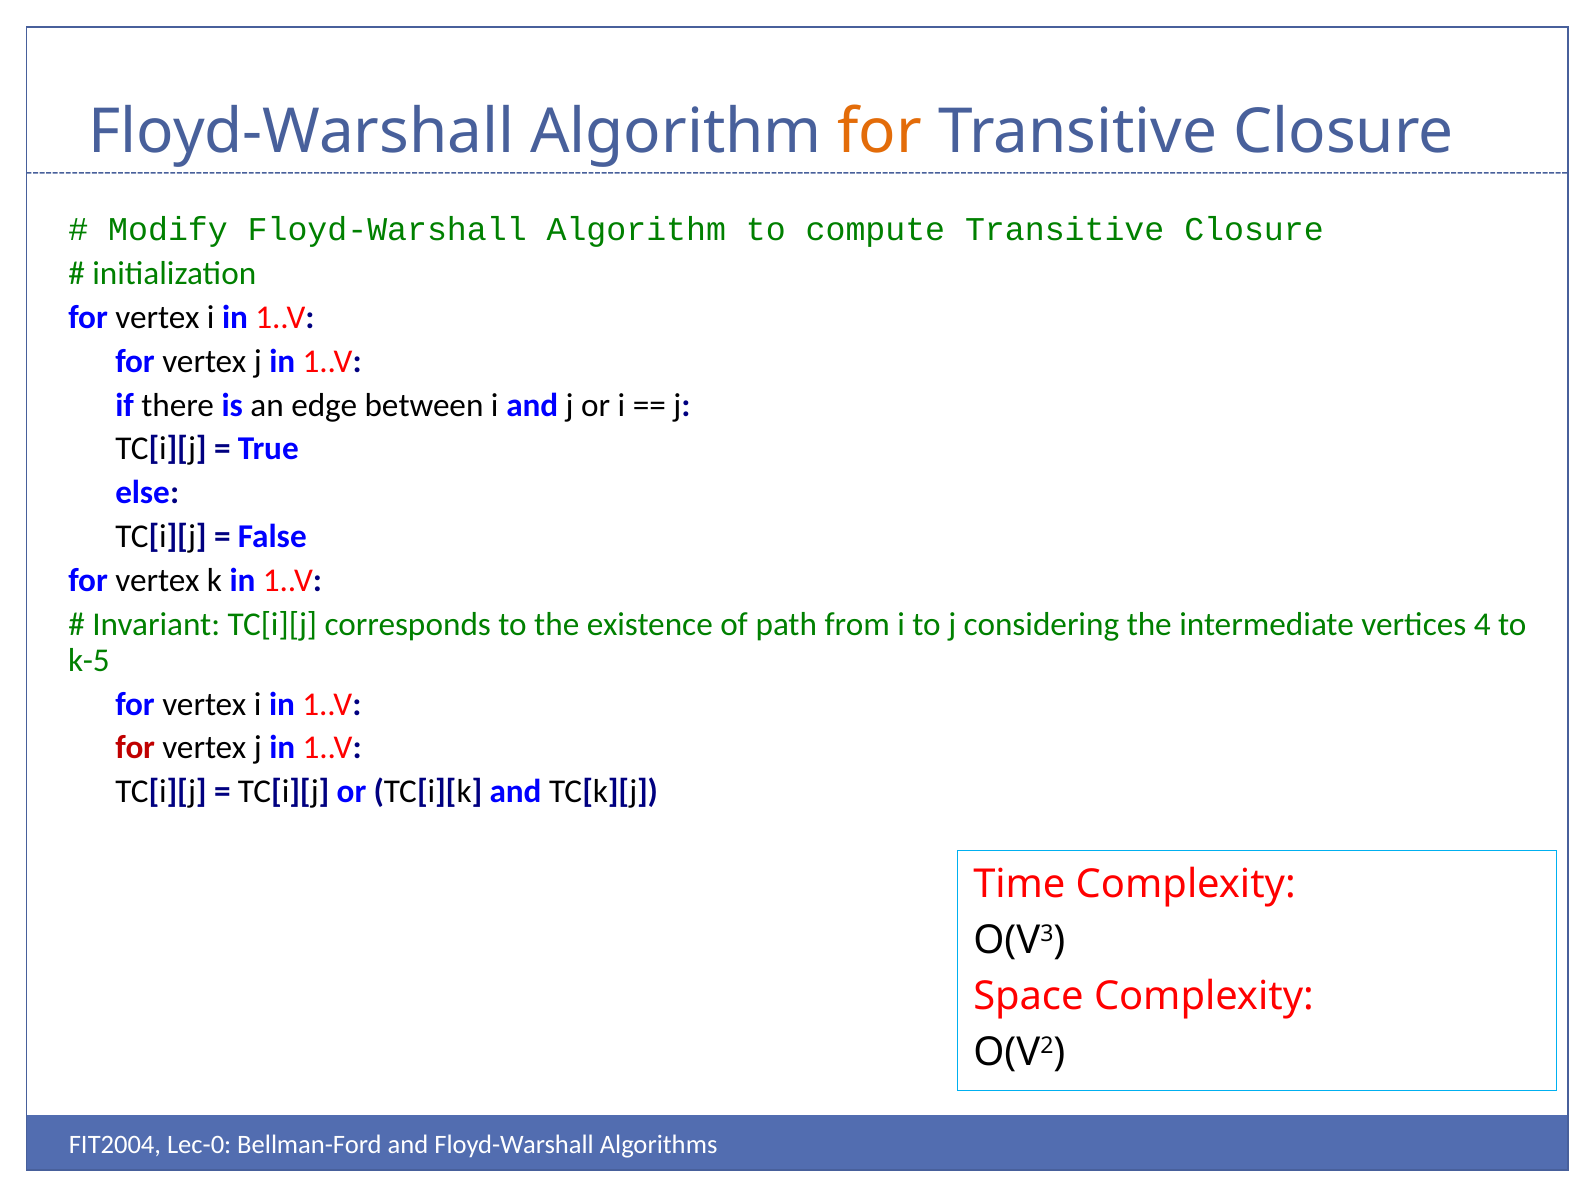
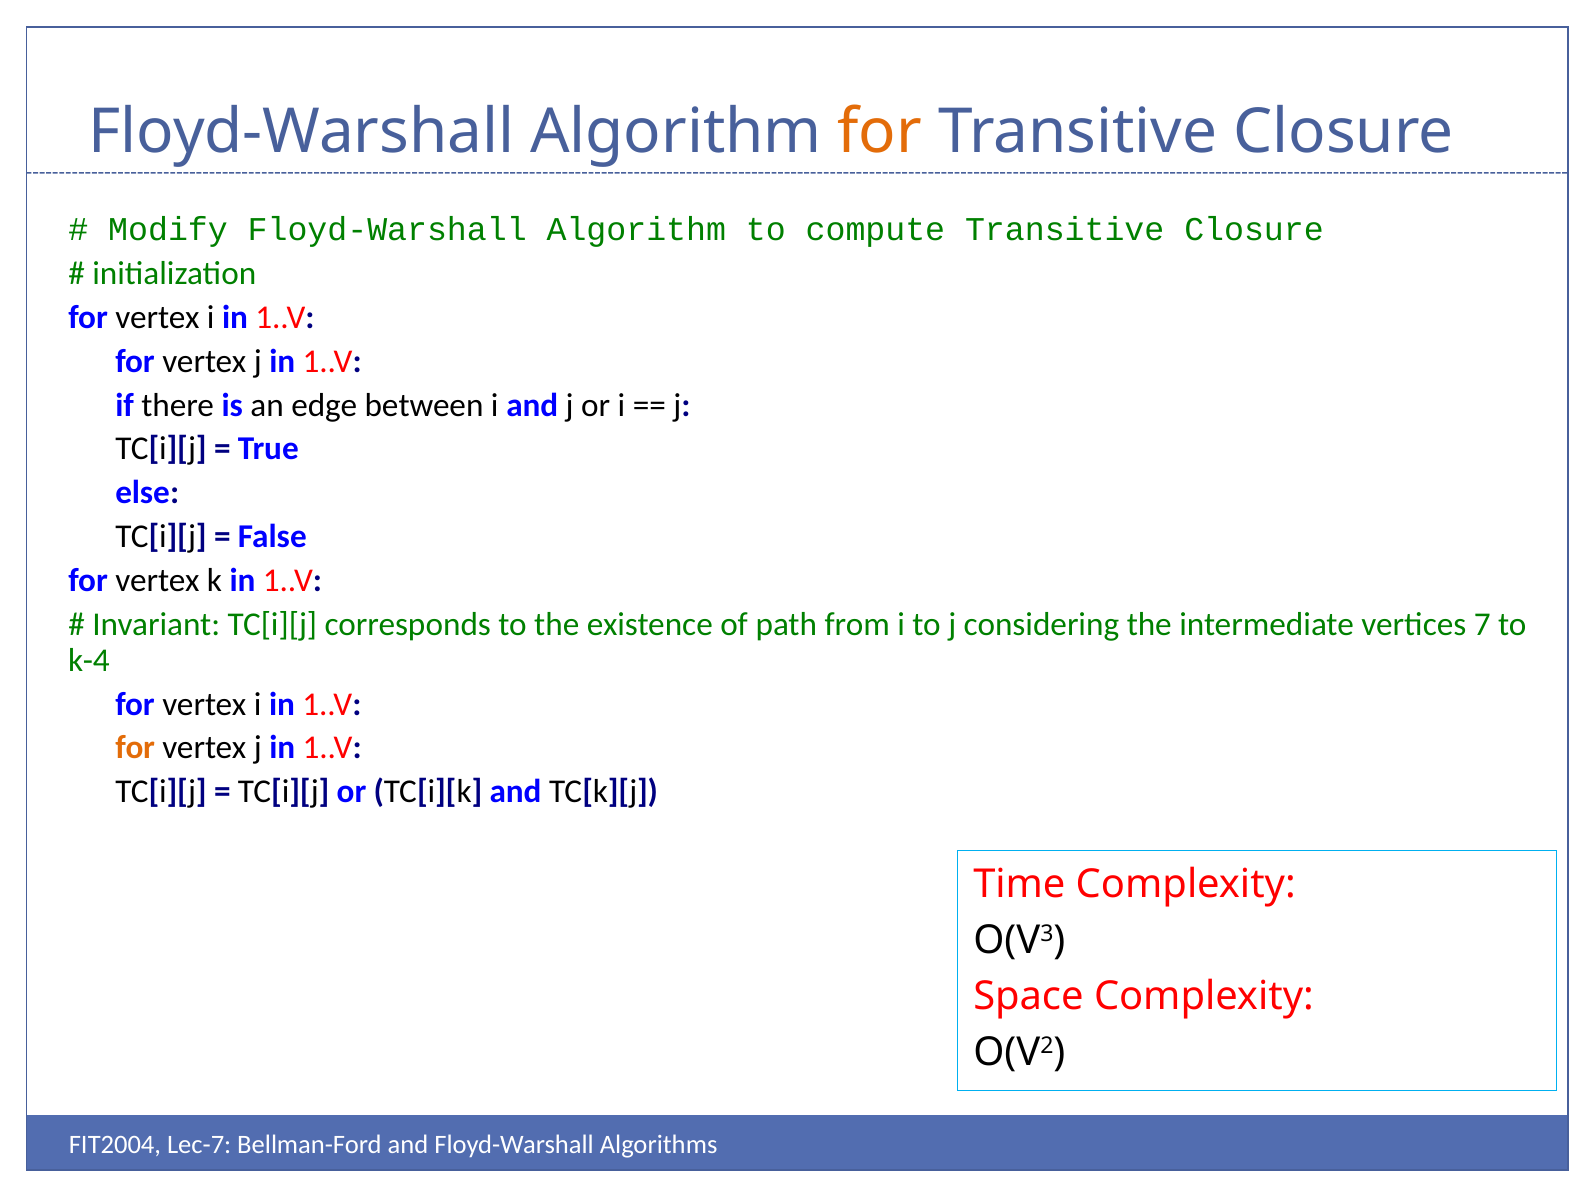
4: 4 -> 7 (1482, 624)
k-5: k-5 -> k-4 (89, 660)
for colour: red -> orange (135, 748)
Lec-0: Lec-0 -> Lec-7 (199, 1145)
